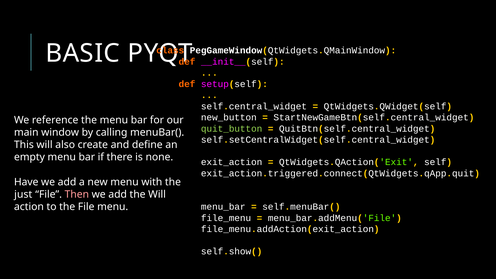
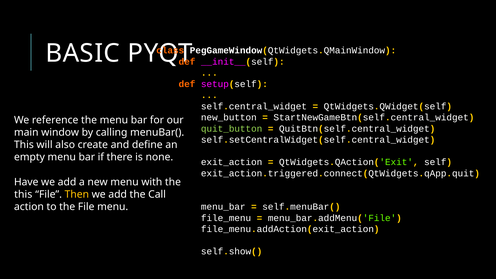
just: just -> this (23, 194)
Then colour: pink -> yellow (77, 194)
the Will: Will -> Call (157, 194)
